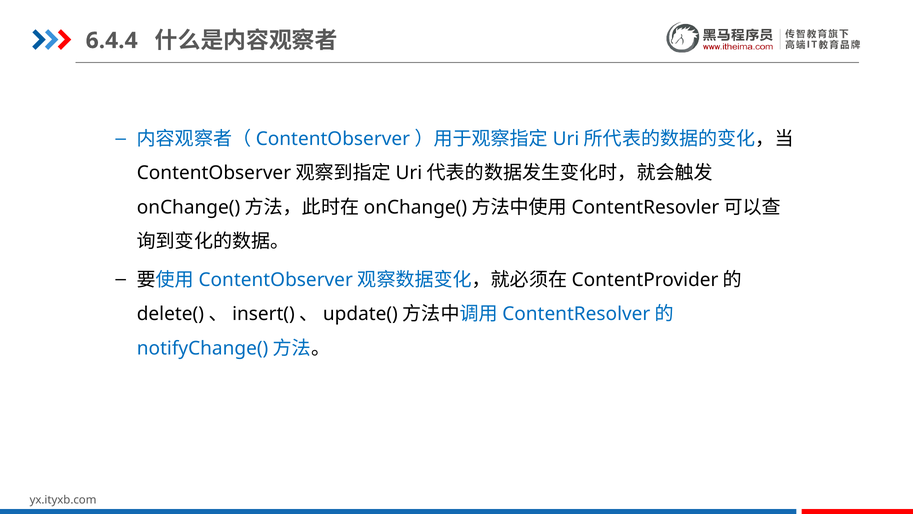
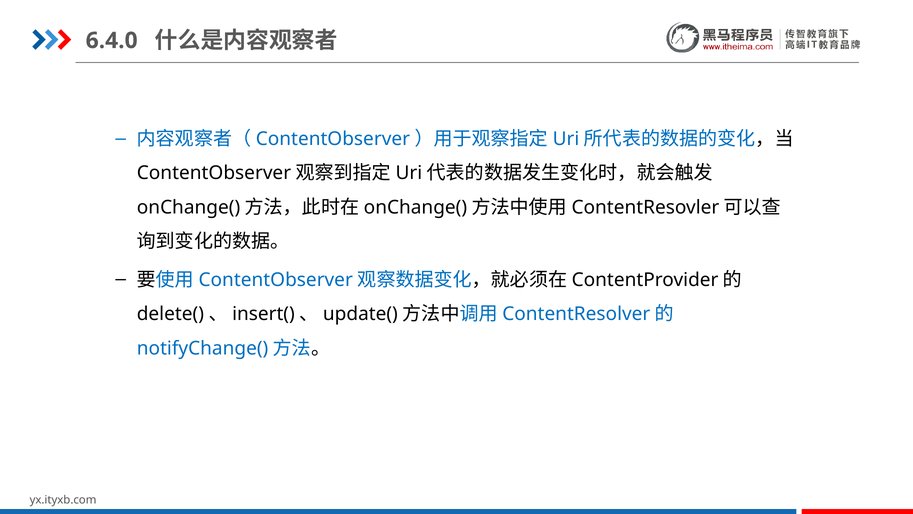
6.4.4: 6.4.4 -> 6.4.0 (112, 41)
